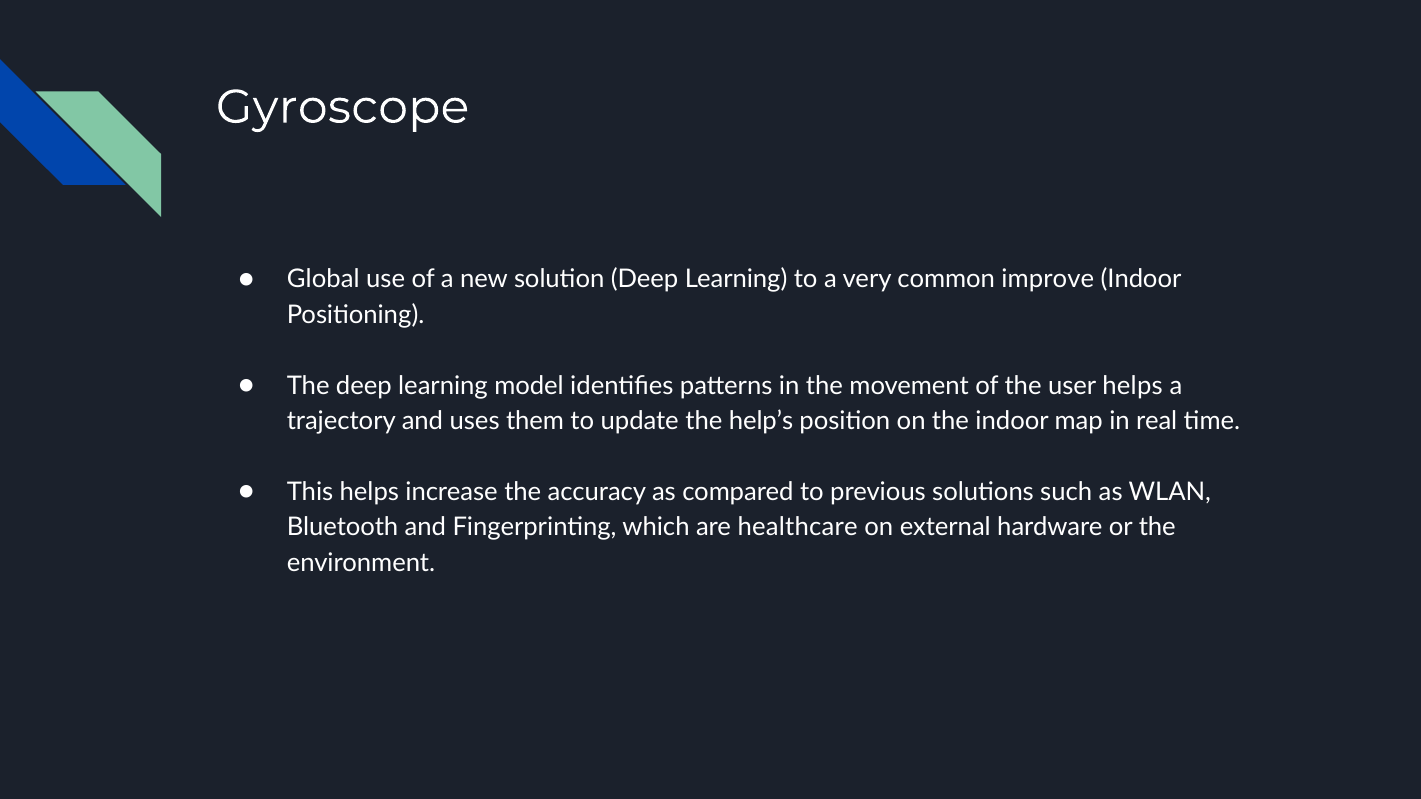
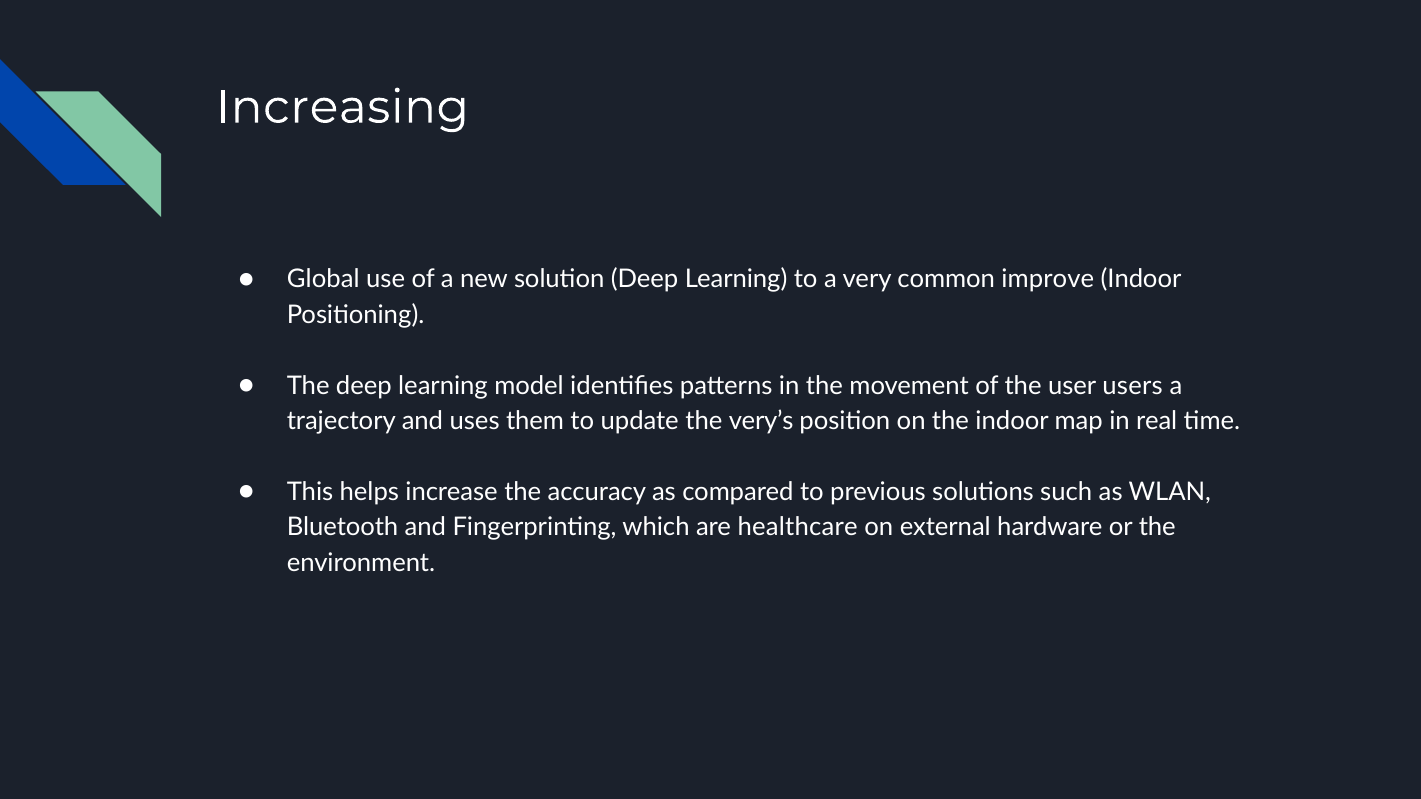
Gyroscope: Gyroscope -> Increasing (342, 107)
user helps: helps -> users (1133, 386)
help’s: help’s -> very’s (761, 421)
